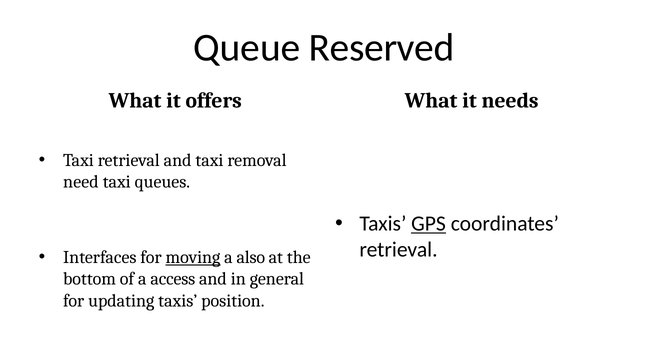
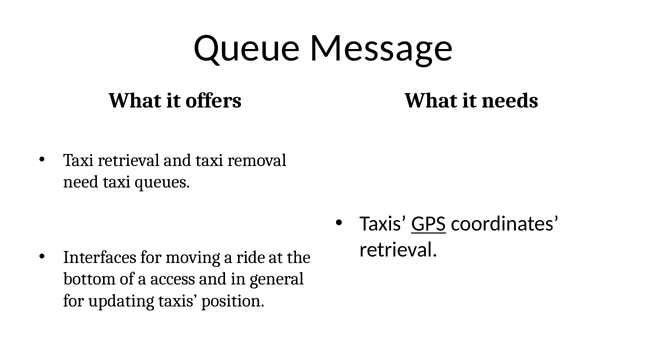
Reserved: Reserved -> Message (381, 48)
moving underline: present -> none (193, 257)
also: also -> ride (251, 257)
